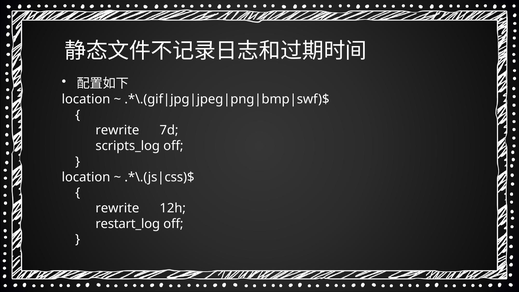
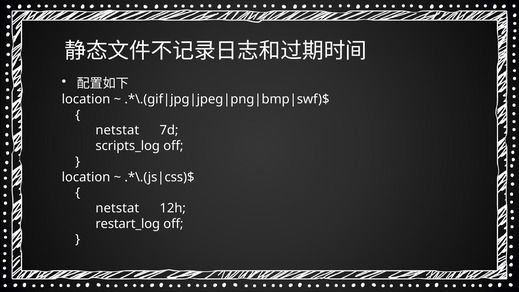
rewrite: rewrite -> netstat (117, 130)
rewrite: rewrite -> netstat (117, 208)
